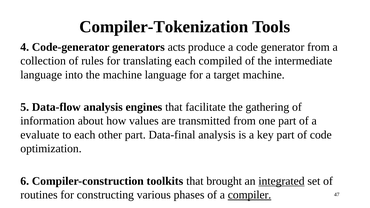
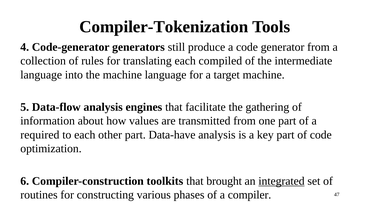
acts: acts -> still (176, 47)
evaluate: evaluate -> required (40, 135)
Data-final: Data-final -> Data-have (172, 135)
compiler underline: present -> none (250, 195)
